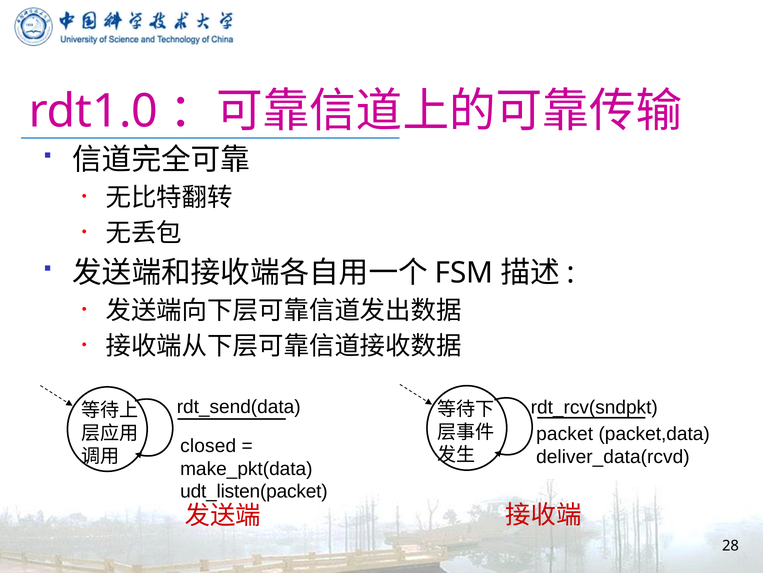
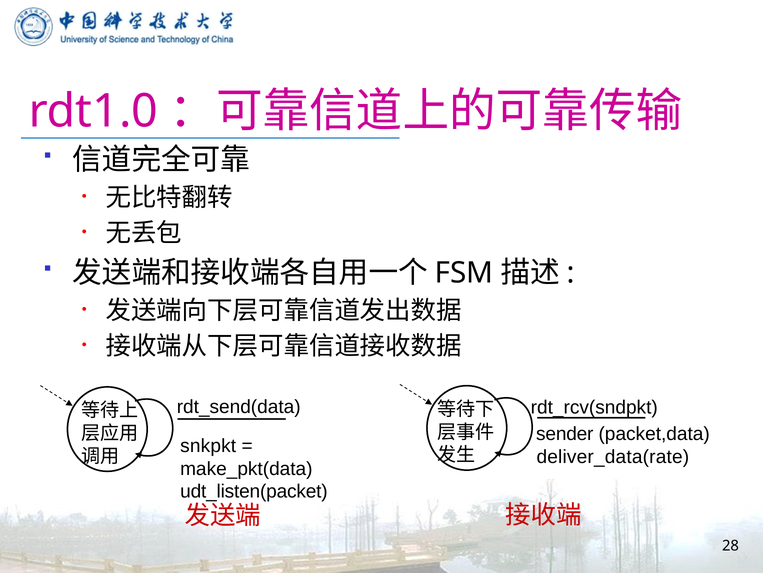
packet: packet -> sender (565, 434)
closed: closed -> snkpkt (208, 445)
deliver_data(rcvd: deliver_data(rcvd -> deliver_data(rate (613, 456)
